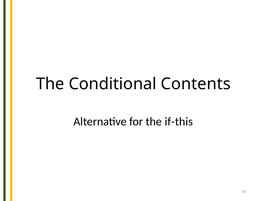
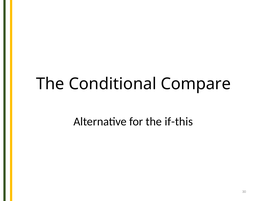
Contents: Contents -> Compare (196, 84)
